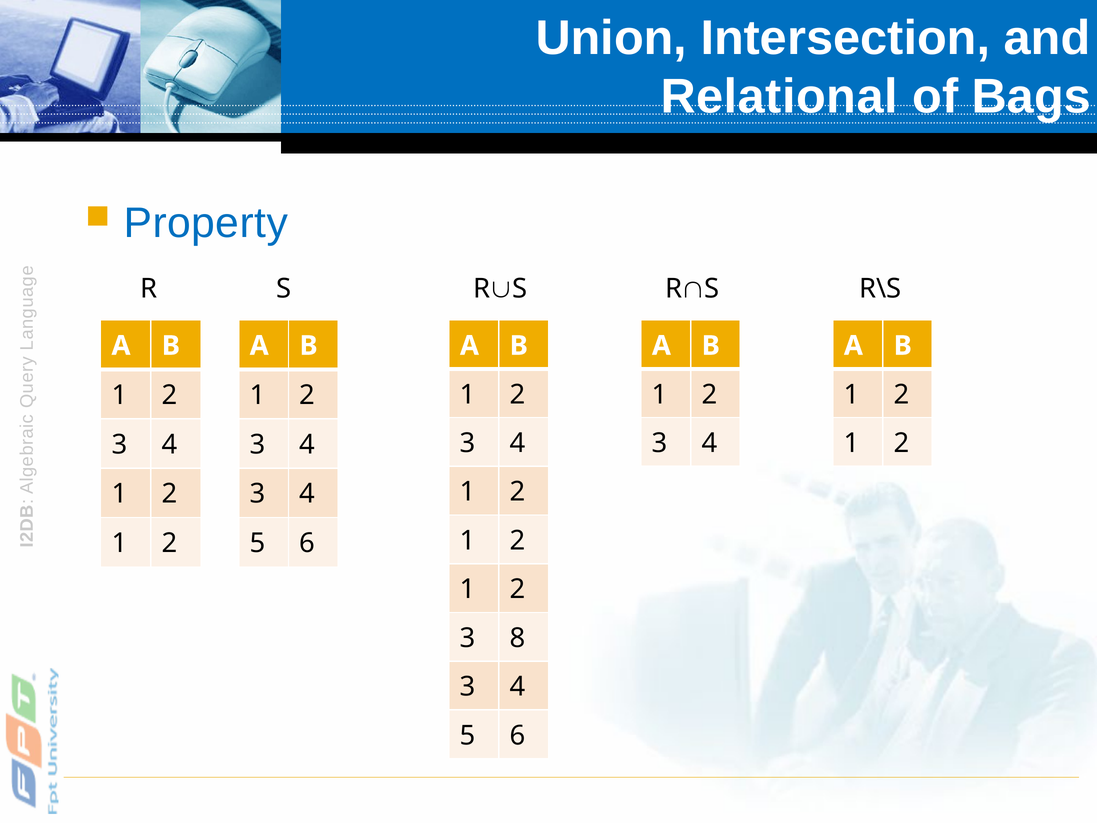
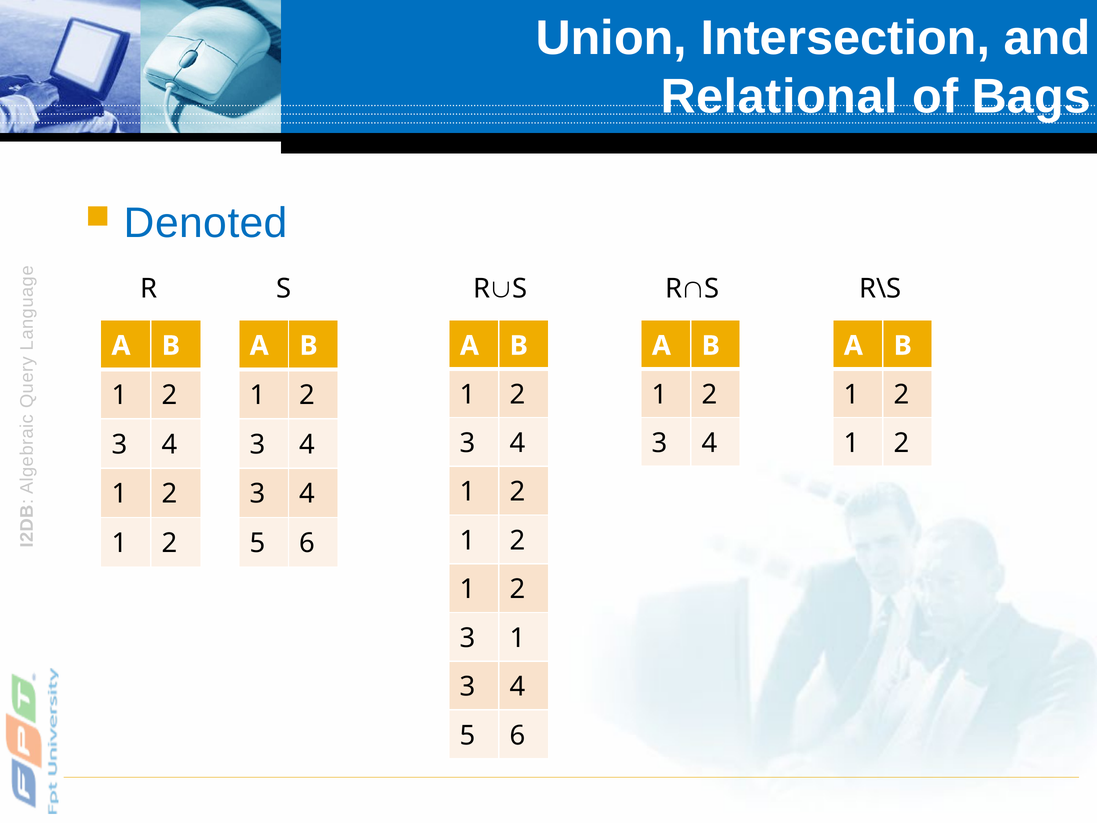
Property: Property -> Denoted (206, 223)
3 8: 8 -> 1 (518, 638)
